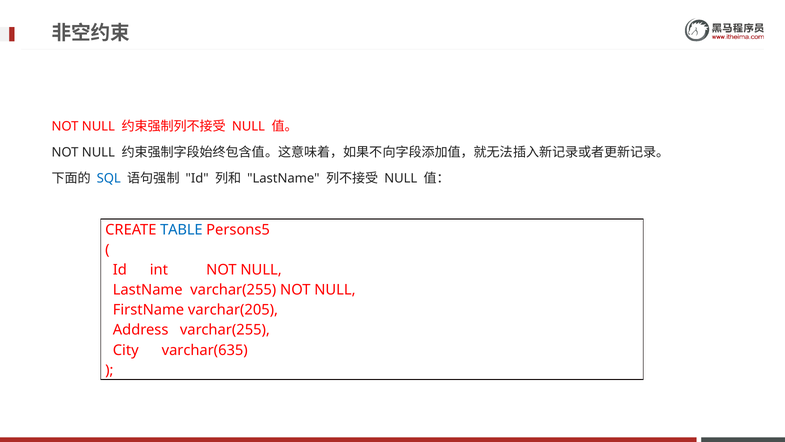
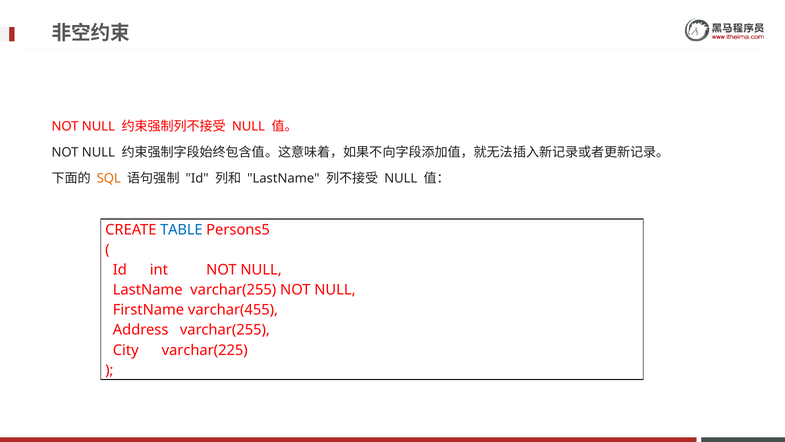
SQL colour: blue -> orange (109, 178)
varchar(205: varchar(205 -> varchar(455 (233, 310)
varchar(635: varchar(635 -> varchar(225 (205, 350)
